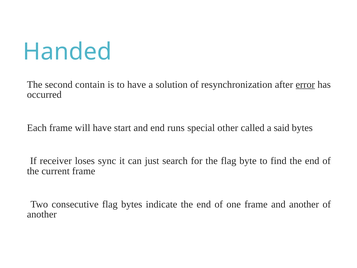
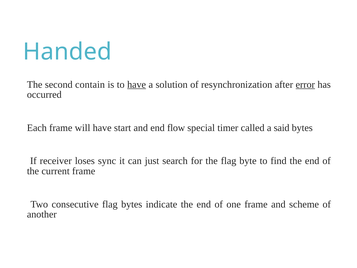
have underline: none -> present (137, 84)
runs: runs -> flow (176, 128)
other: other -> timer (228, 128)
and another: another -> scheme (304, 204)
